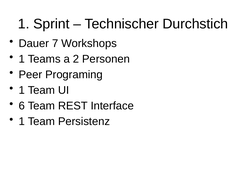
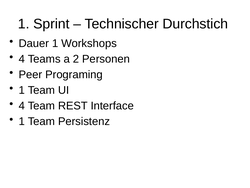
Dauer 7: 7 -> 1 (55, 43)
1: 1 -> 4 (22, 59)
6: 6 -> 4 (22, 106)
